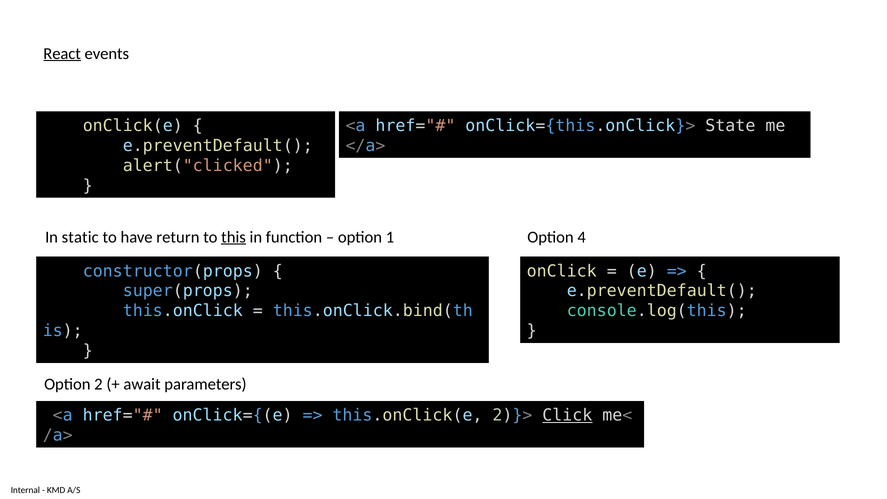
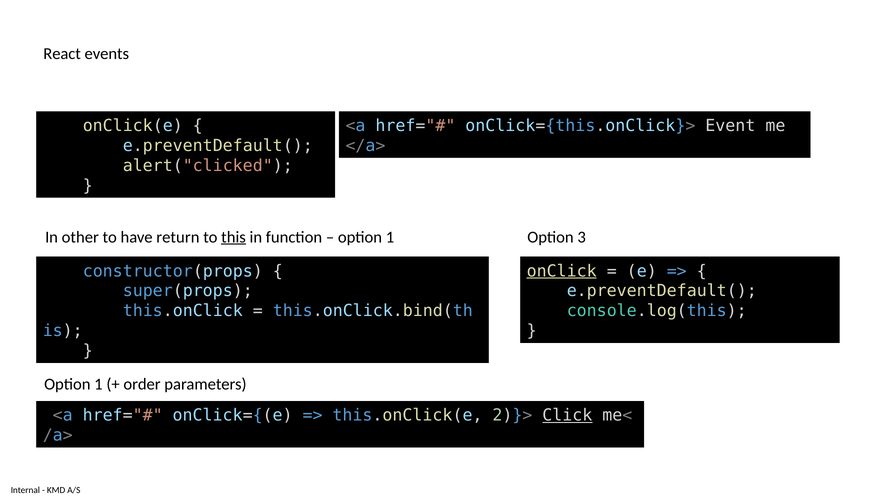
React underline: present -> none (62, 54)
State: State -> Event (730, 126)
static: static -> other (80, 237)
4: 4 -> 3 (582, 237)
onClick underline: none -> present (562, 271)
2: 2 -> 1 (98, 384)
await: await -> order (142, 384)
